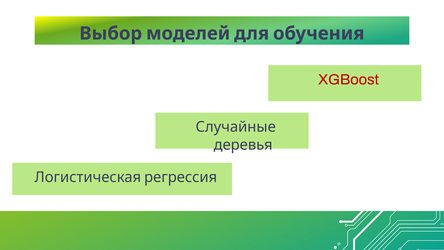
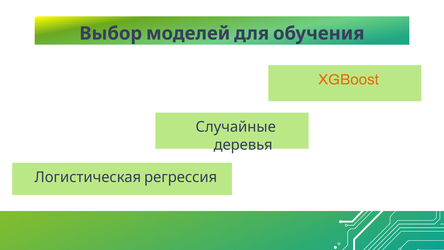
XGBoost colour: red -> orange (349, 79)
